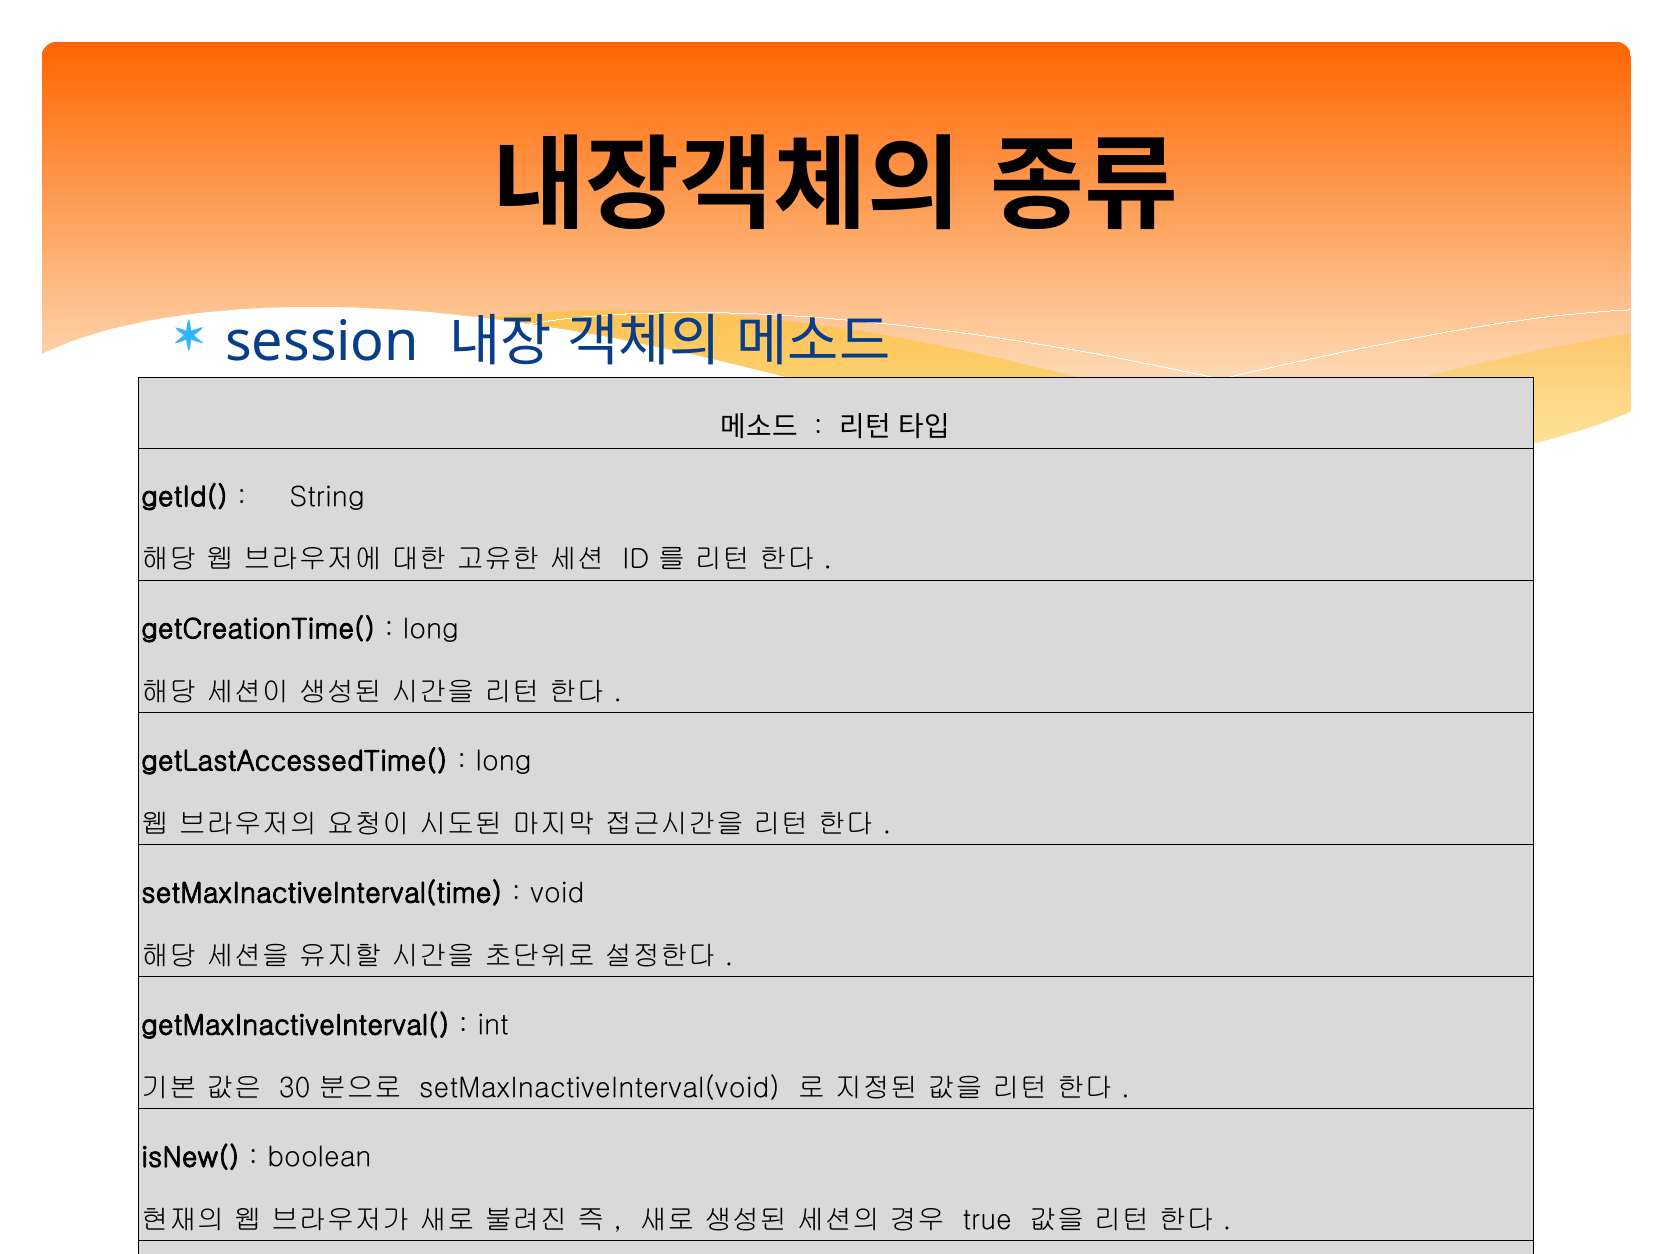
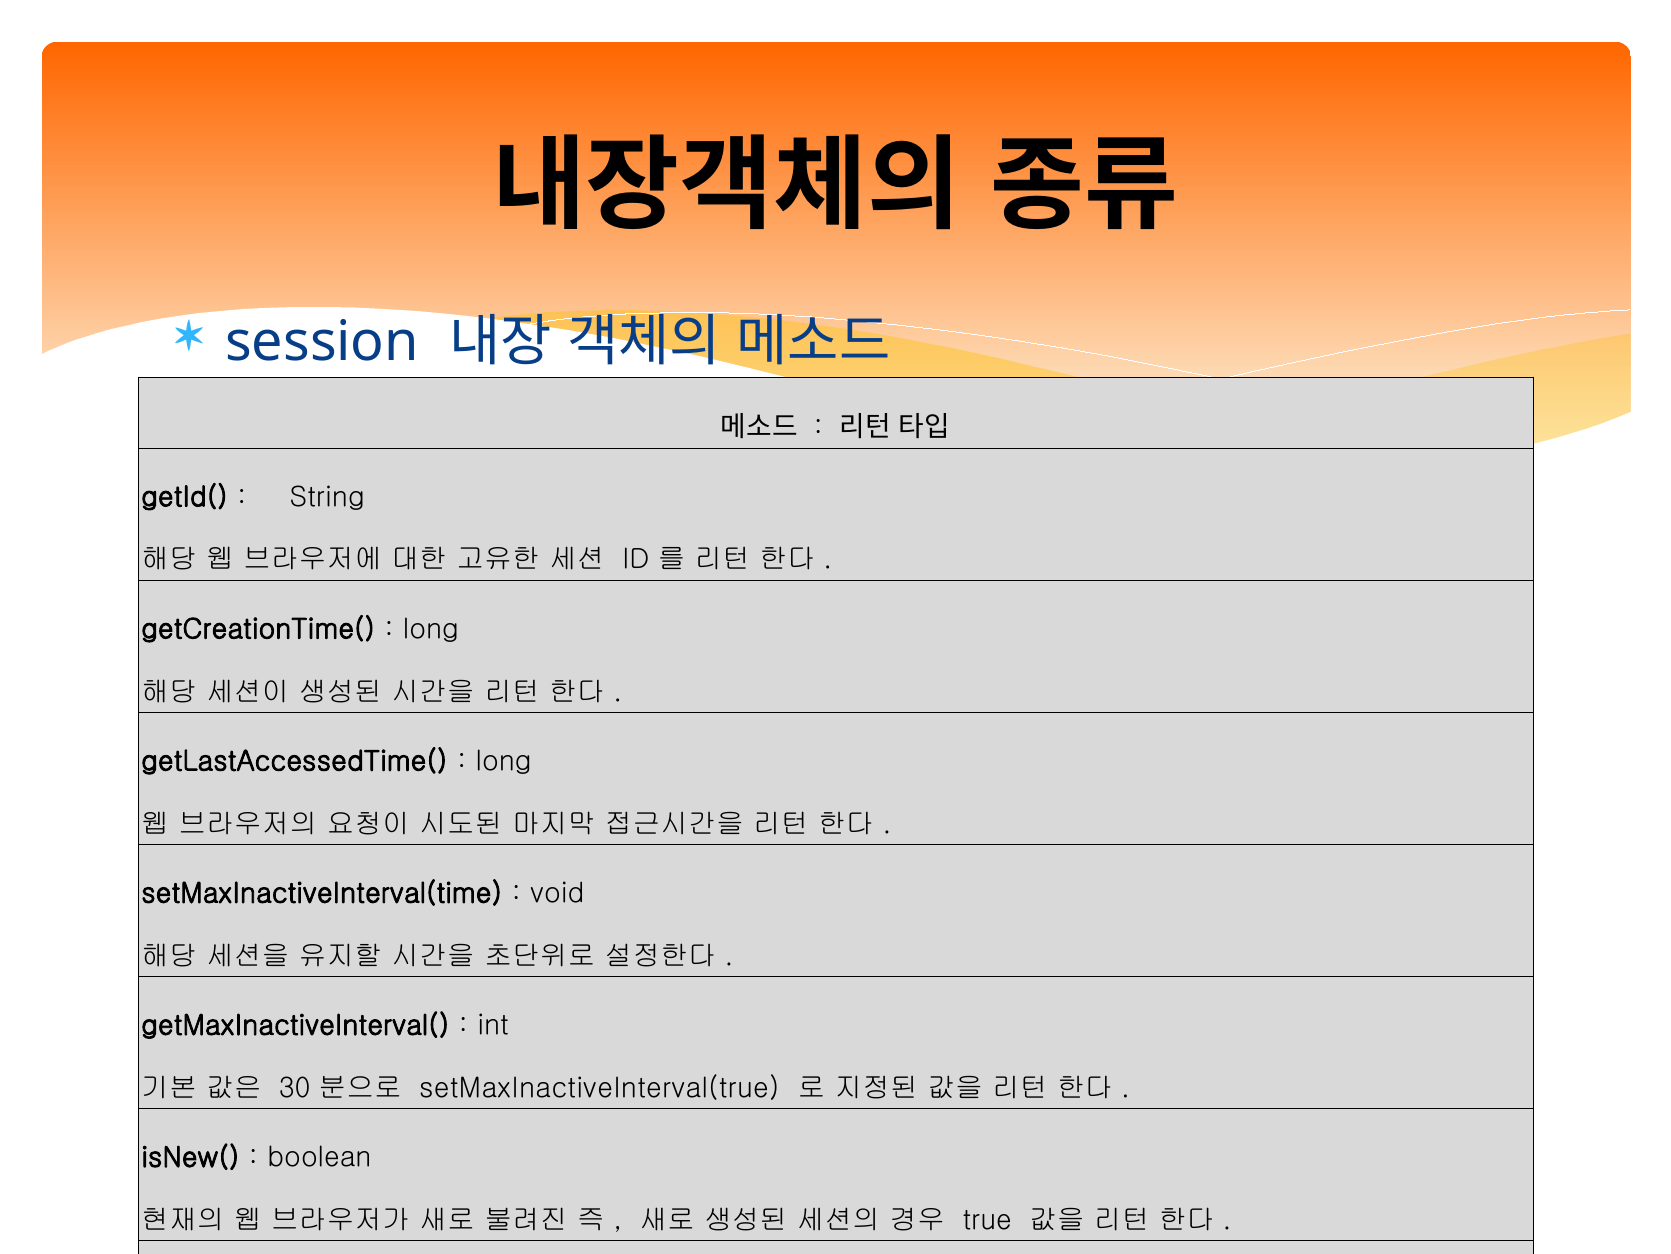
setMaxInactiveInterval(void: setMaxInactiveInterval(void -> setMaxInactiveInterval(true (599, 1088)
